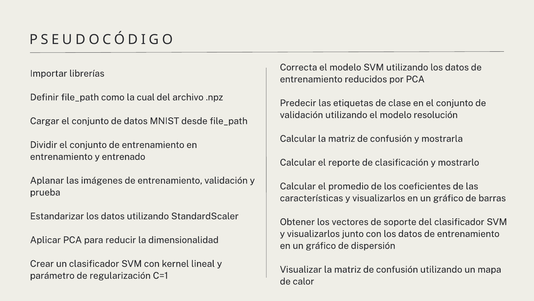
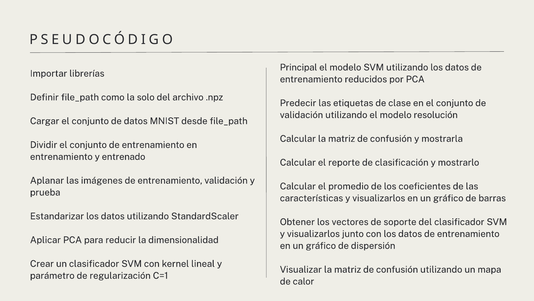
Correcta: Correcta -> Principal (299, 67)
cual: cual -> solo (146, 97)
